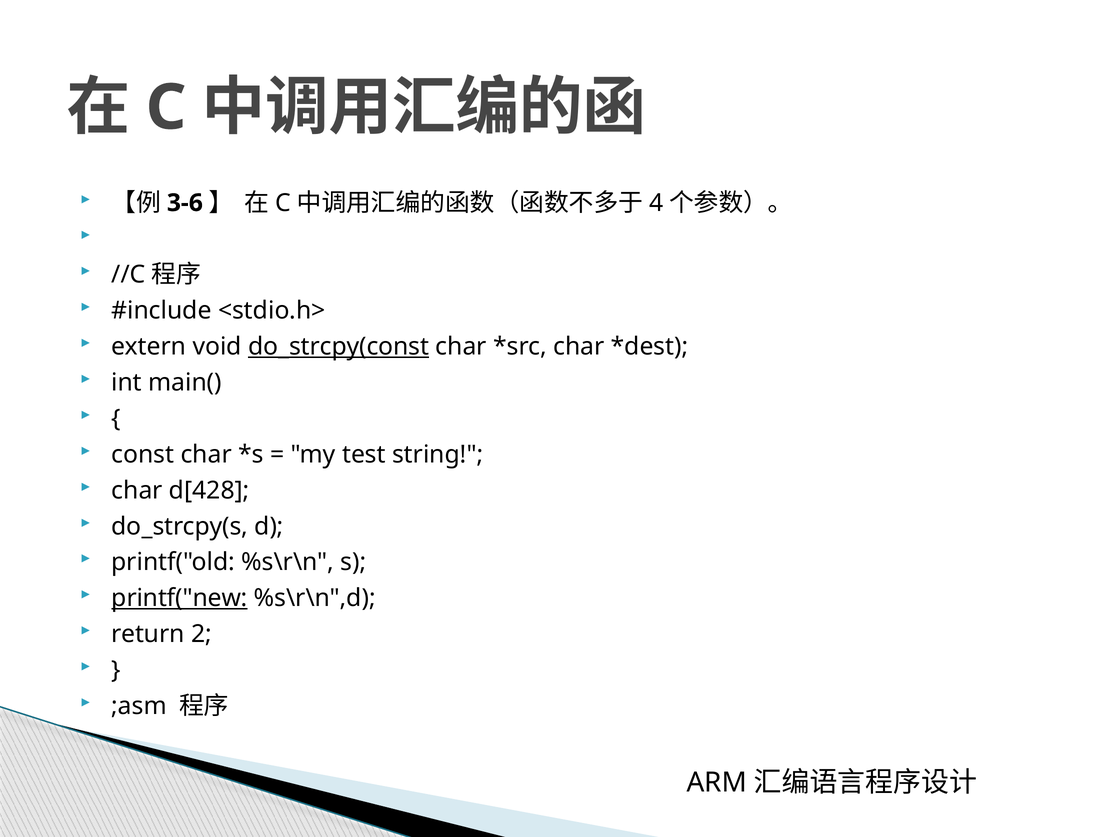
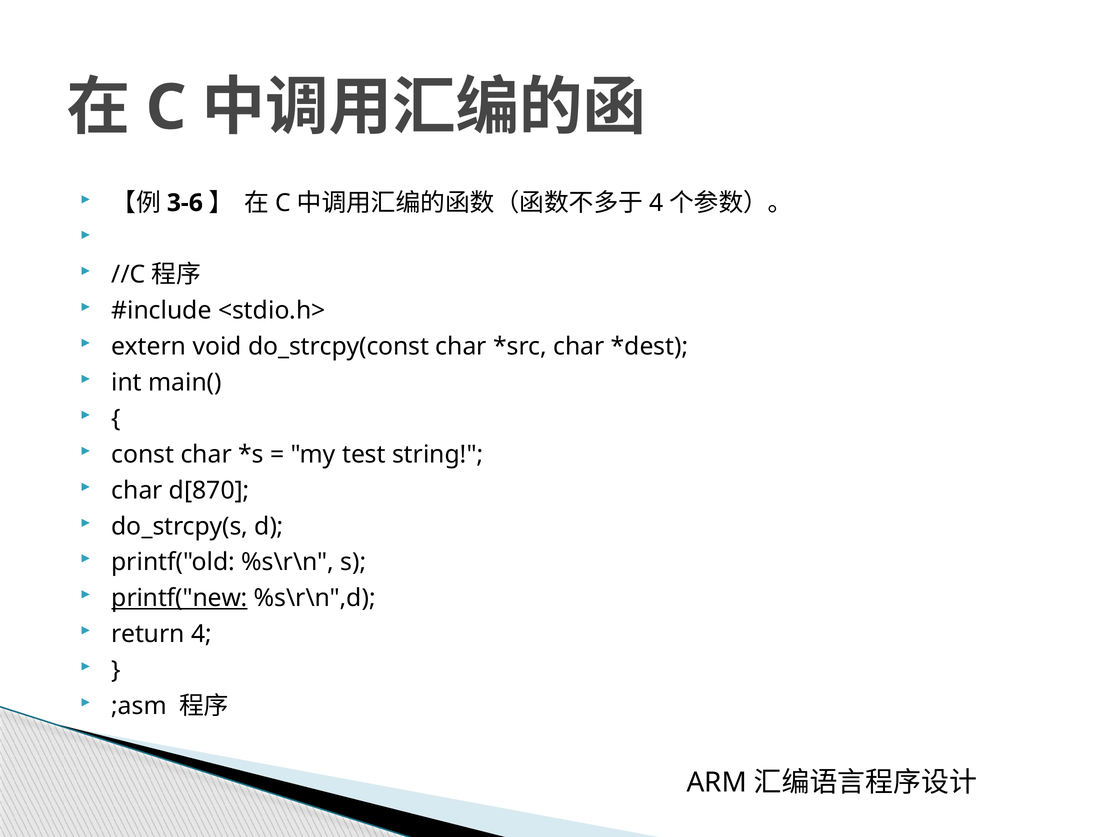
do_strcpy(const underline: present -> none (339, 347)
d[428: d[428 -> d[870 (209, 490)
2: 2 -> 4 (202, 634)
